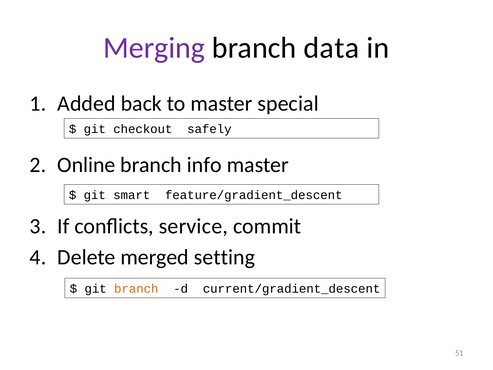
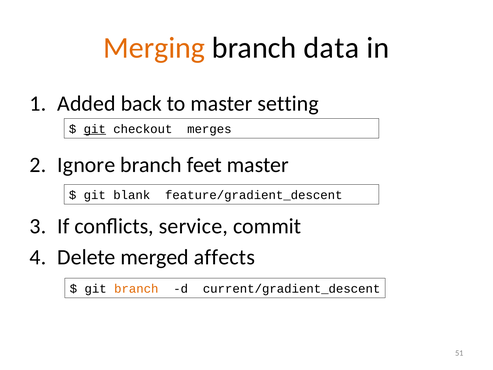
Merging colour: purple -> orange (154, 48)
special: special -> setting (288, 103)
git underline: none -> present (95, 129)
safely: safely -> merges (209, 129)
Online: Online -> Ignore (86, 165)
info: info -> feet (204, 165)
smart: smart -> blank (132, 195)
setting: setting -> affects (224, 257)
